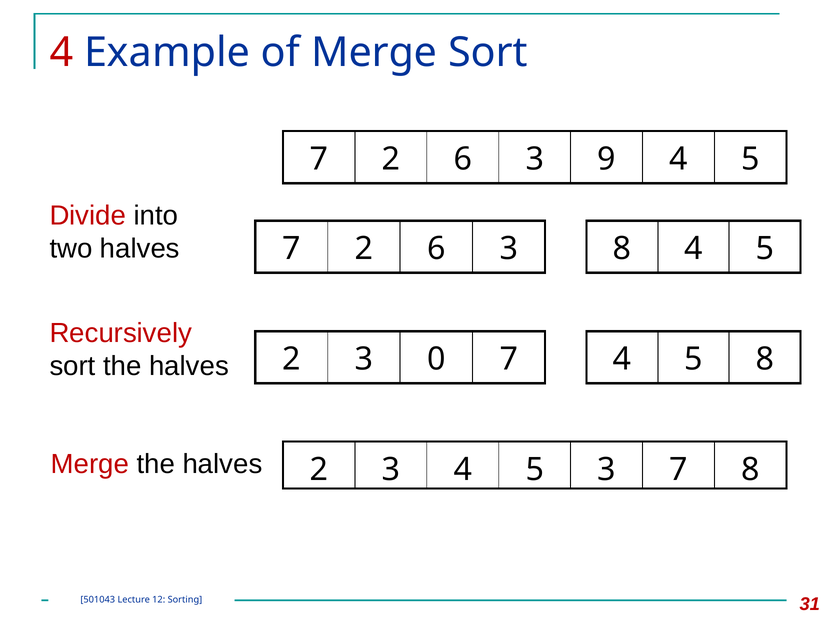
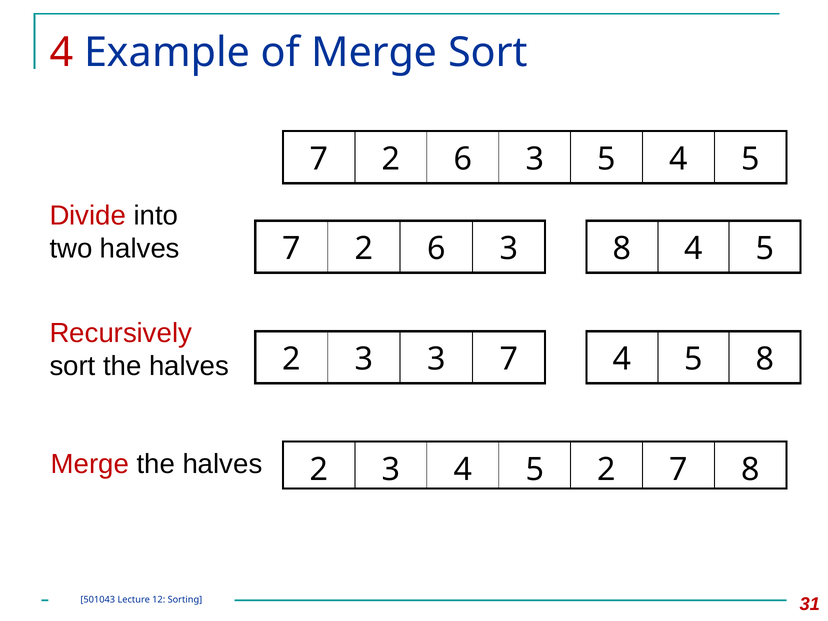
3 9: 9 -> 5 (607, 159)
3 0: 0 -> 3 (436, 359)
3 4 5 3: 3 -> 2 (607, 469)
